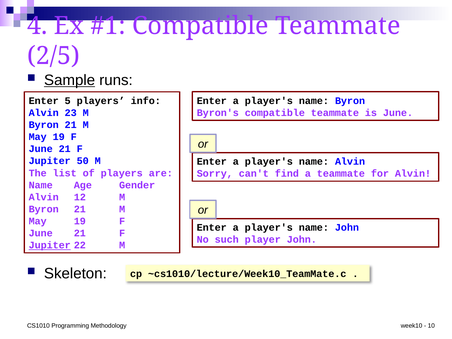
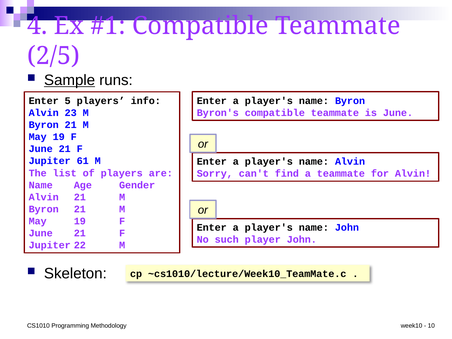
50: 50 -> 61 (83, 161)
Alvin 12: 12 -> 21 (80, 197)
Jupiter underline: present -> none (50, 245)
